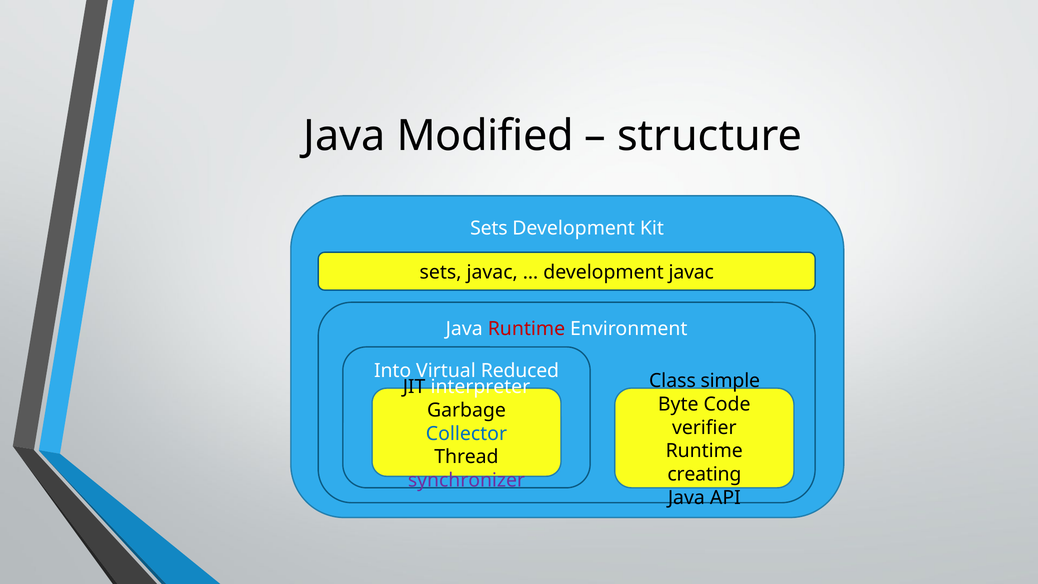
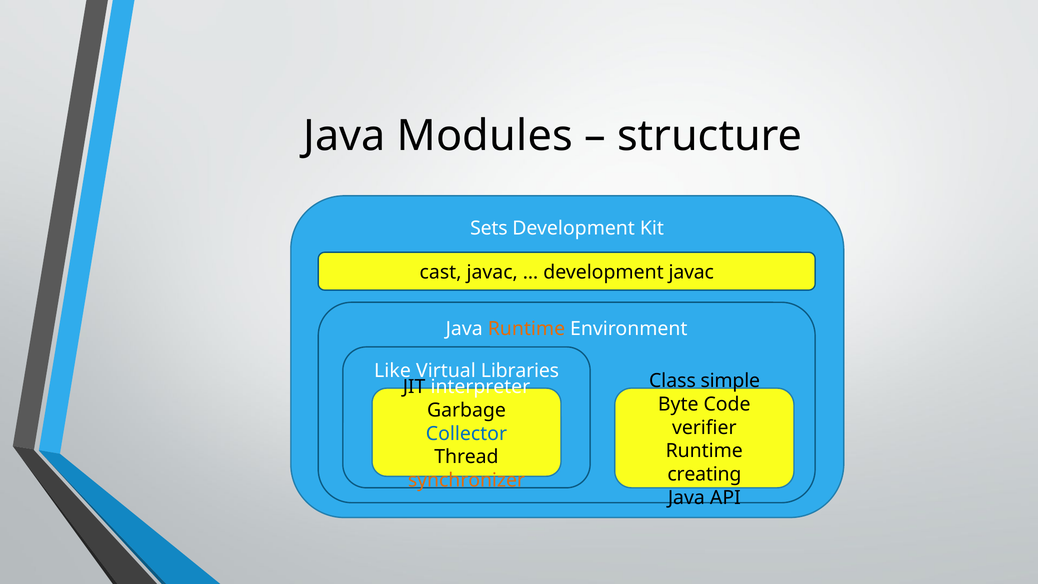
Modified: Modified -> Modules (485, 136)
sets: sets -> cast (441, 272)
Runtime colour: red -> orange (526, 329)
Into: Into -> Like (393, 371)
Reduced: Reduced -> Libraries (520, 371)
synchronizer colour: purple -> orange (466, 480)
